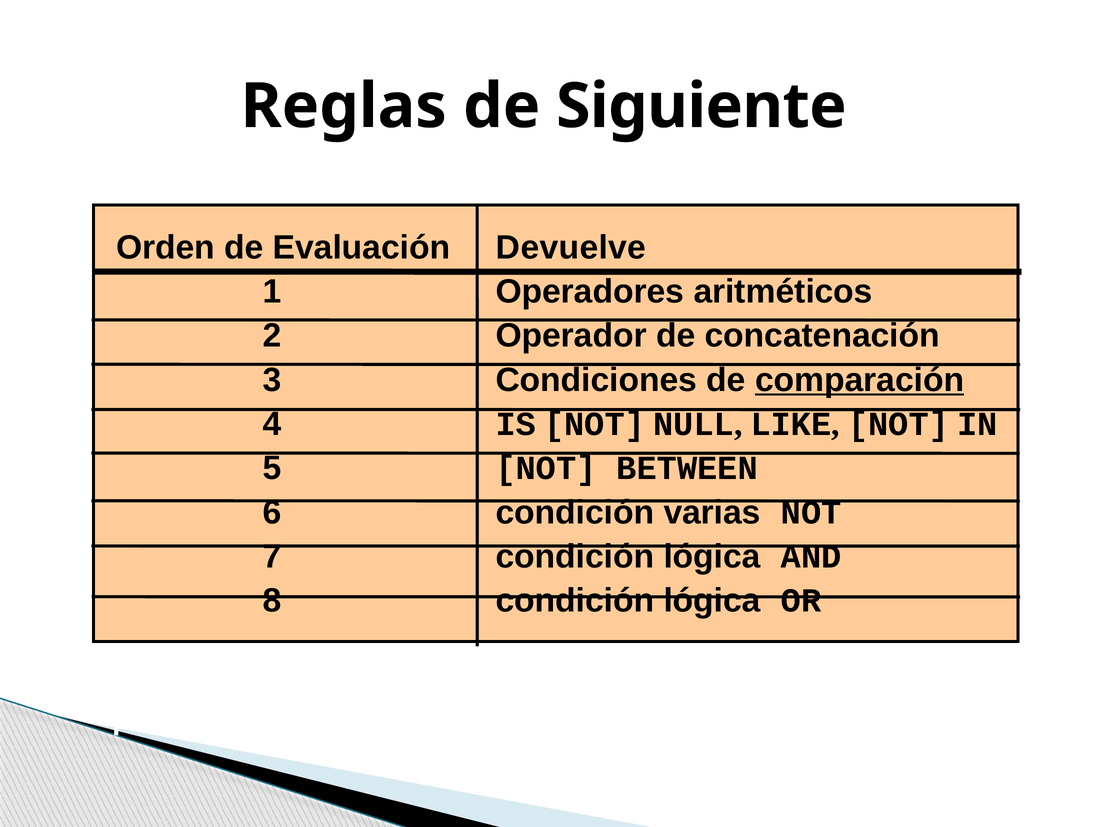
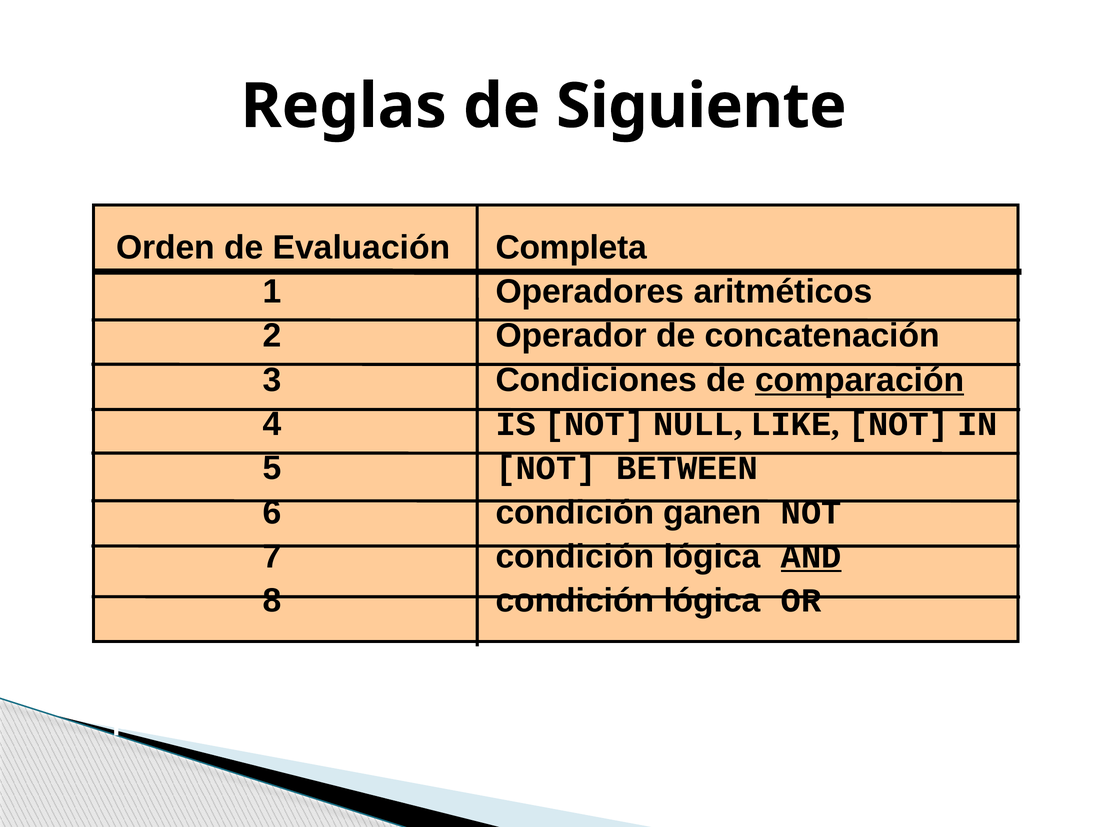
Devuelve: Devuelve -> Completa (571, 248)
varias: varias -> ganen (712, 513)
AND underline: none -> present (811, 557)
